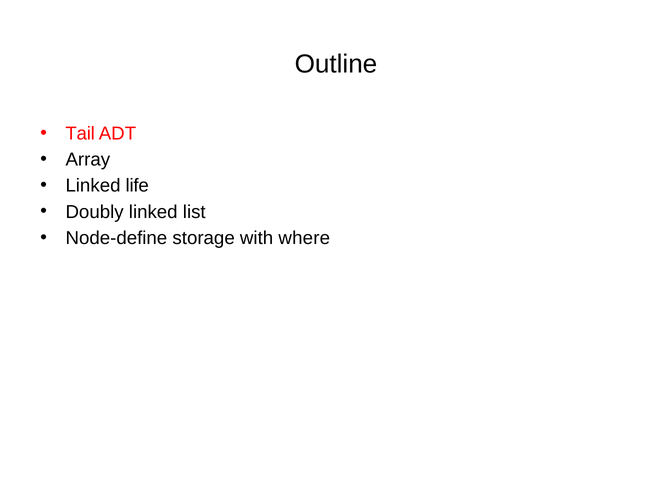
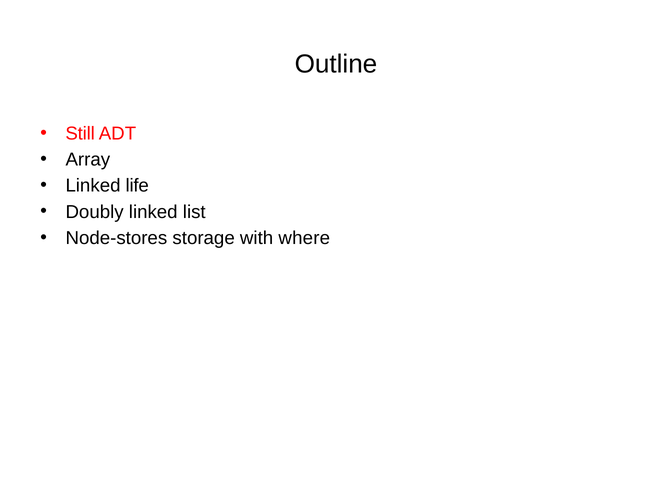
Tail: Tail -> Still (80, 133)
Node-define: Node-define -> Node-stores (116, 238)
